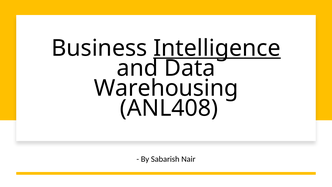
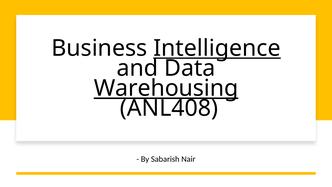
Warehousing underline: none -> present (166, 88)
